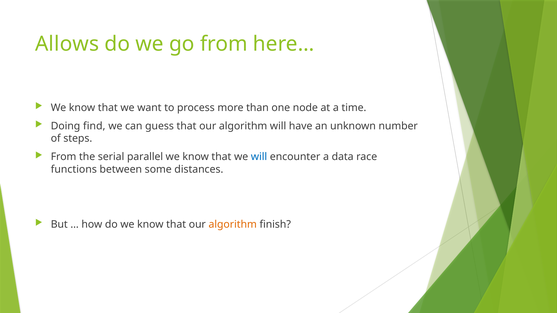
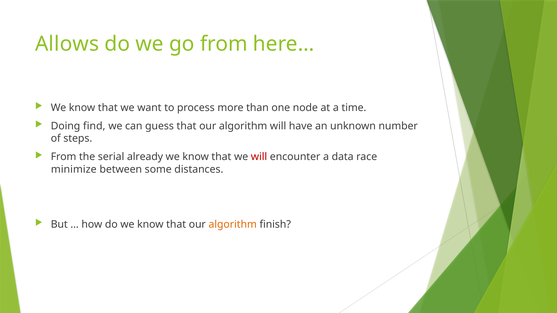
parallel: parallel -> already (145, 157)
will colour: blue -> red (259, 157)
functions: functions -> minimize (74, 170)
